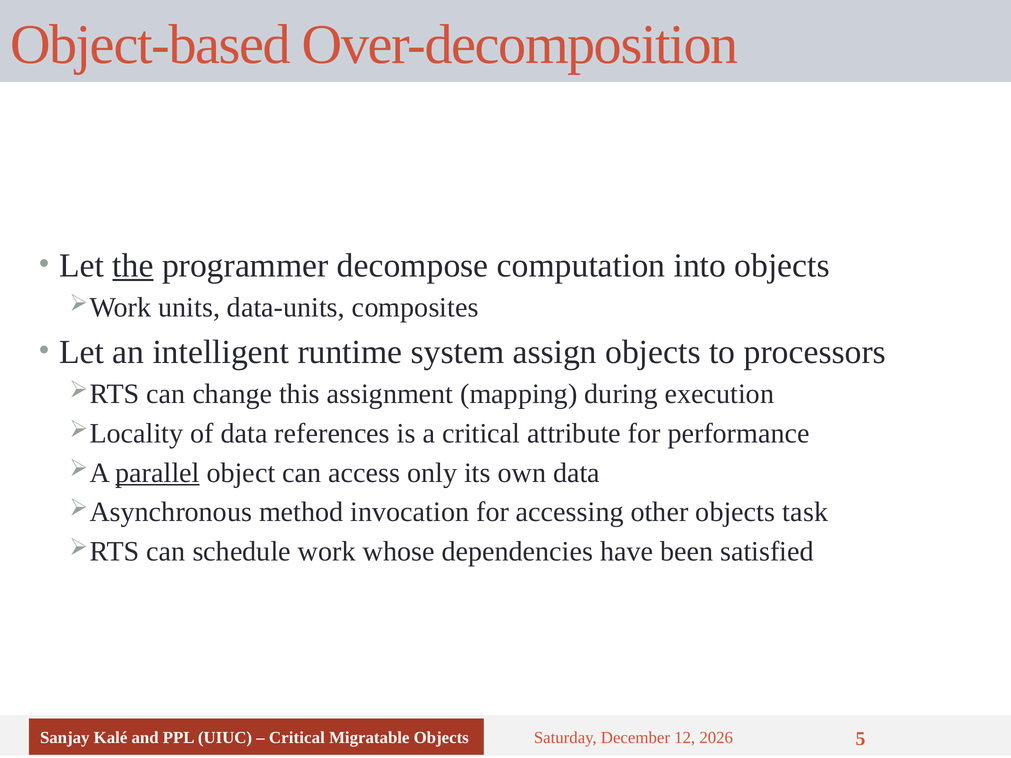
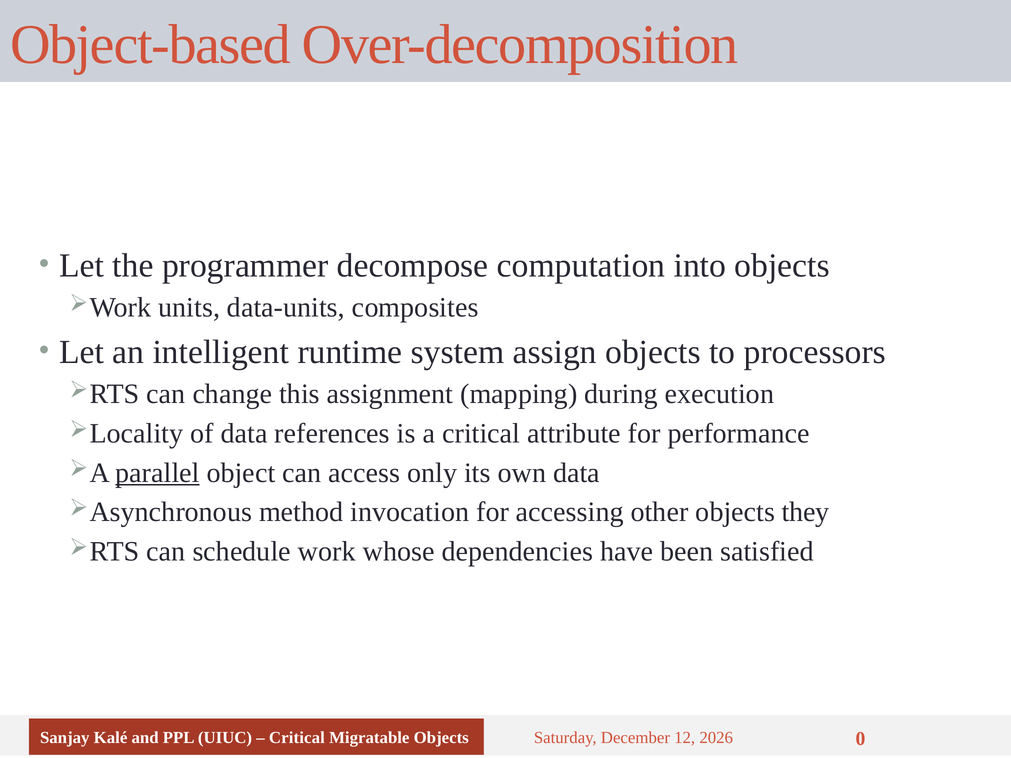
the underline: present -> none (133, 266)
task: task -> they (806, 512)
5: 5 -> 0 (860, 739)
